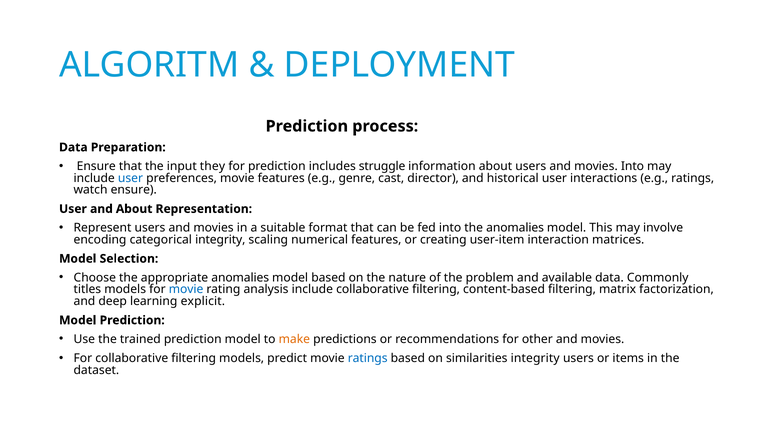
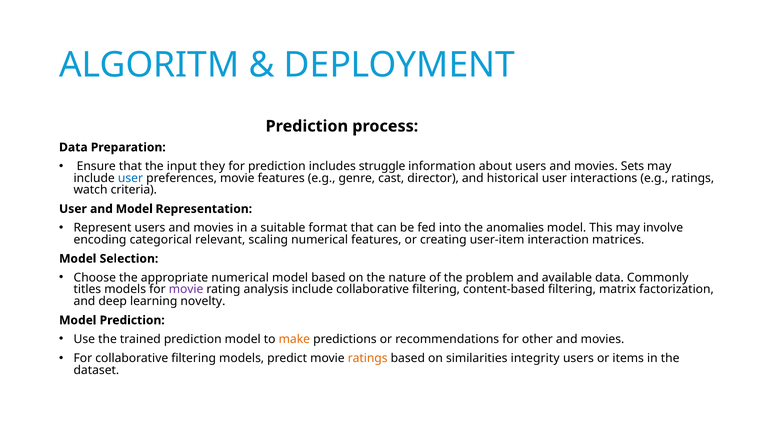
movies Into: Into -> Sets (633, 166)
watch ensure: ensure -> criteria (134, 190)
and About: About -> Model (134, 209)
categorical integrity: integrity -> relevant (220, 240)
appropriate anomalies: anomalies -> numerical (240, 278)
movie colour: blue -> purple (186, 289)
explicit: explicit -> novelty (203, 301)
ratings colour: blue -> orange (368, 358)
